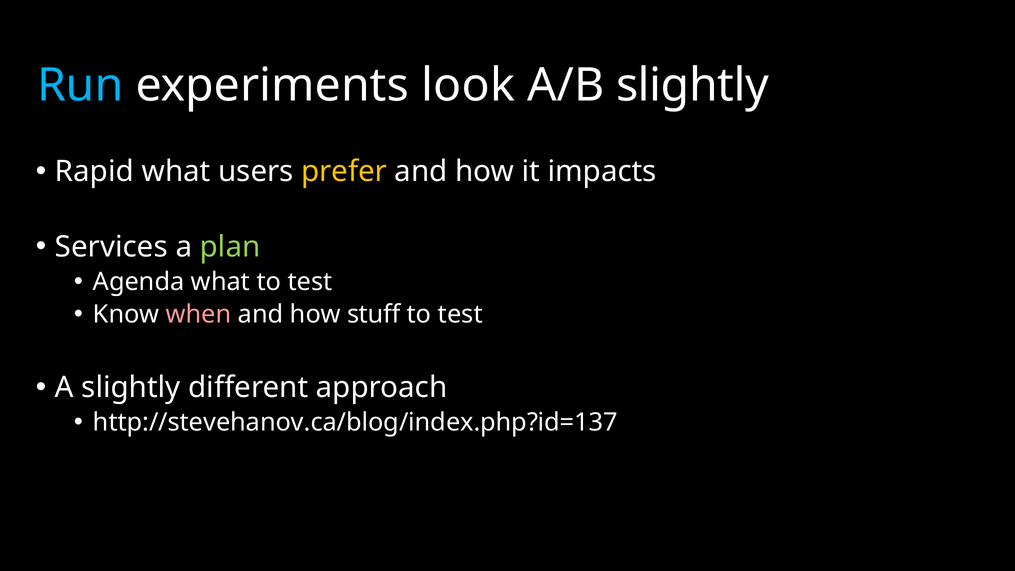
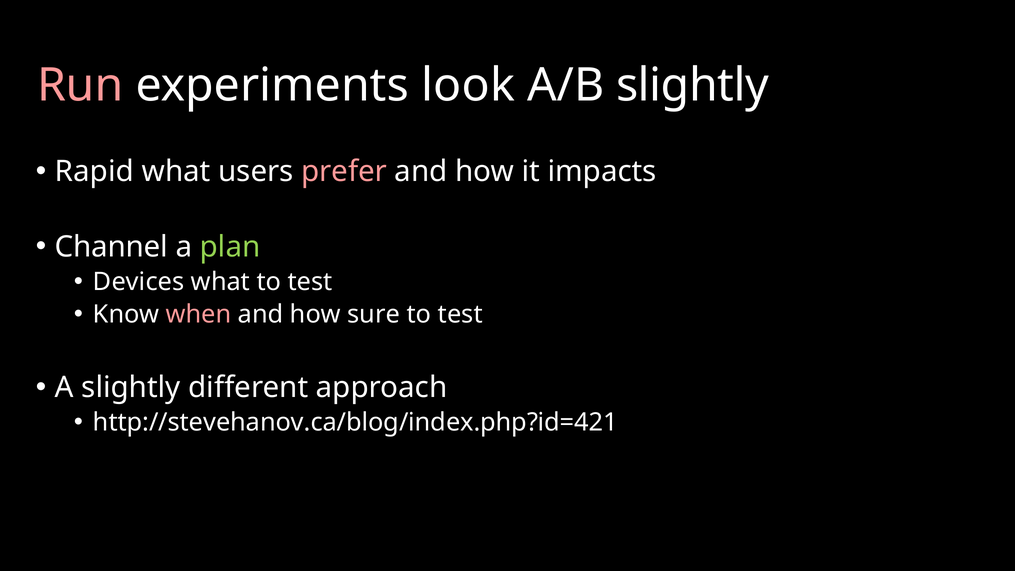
Run colour: light blue -> pink (80, 85)
prefer colour: yellow -> pink (344, 172)
Services: Services -> Channel (112, 247)
Agenda: Agenda -> Devices (139, 282)
stuff: stuff -> sure (374, 314)
http://stevehanov.ca/blog/index.php?id=137: http://stevehanov.ca/blog/index.php?id=137 -> http://stevehanov.ca/blog/index.php?id=421 (355, 422)
